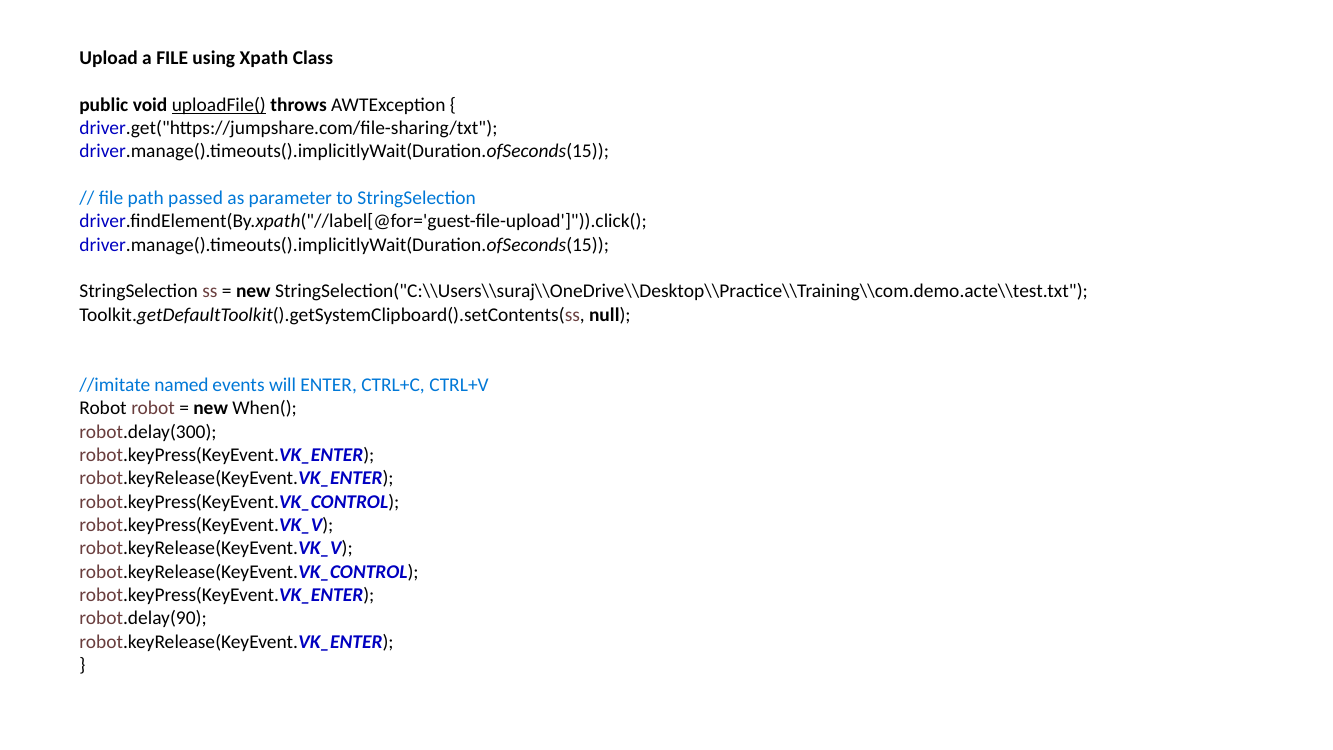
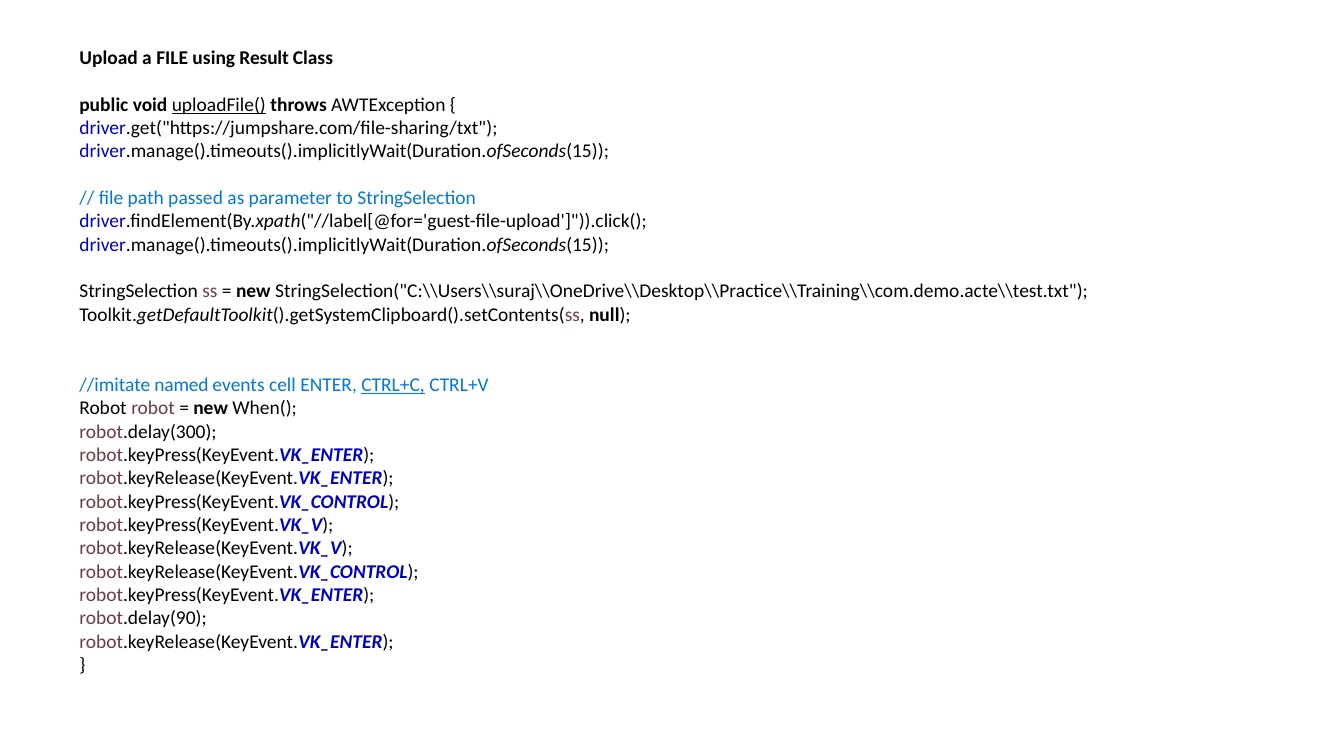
Xpath: Xpath -> Result (264, 58)
will: will -> cell (283, 385)
CTRL+C underline: none -> present (393, 385)
